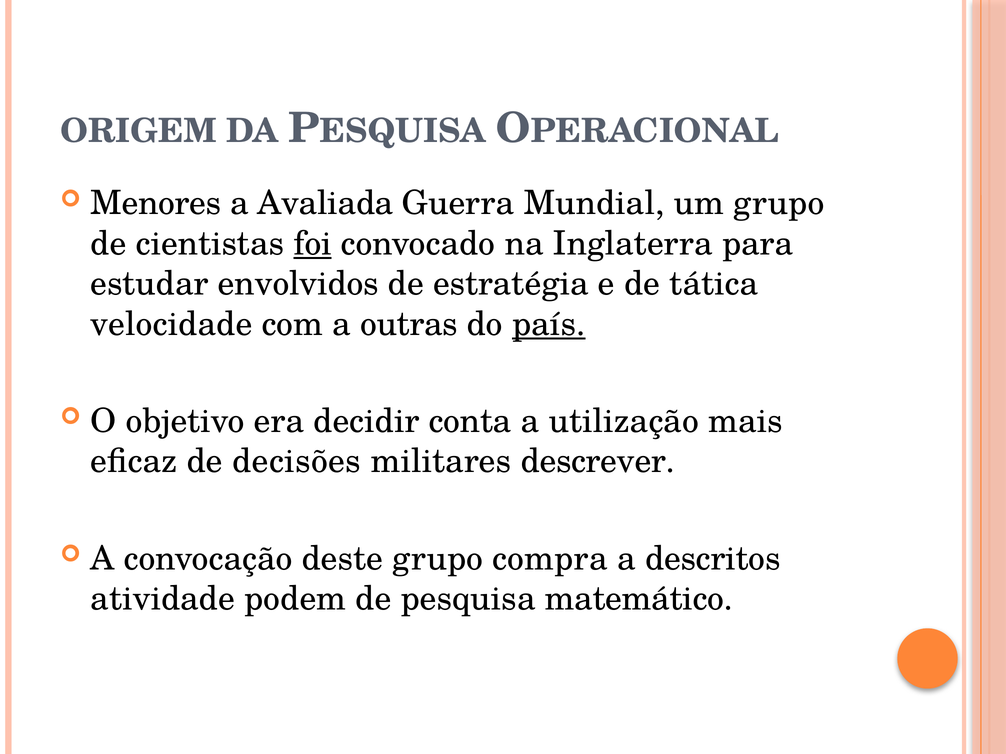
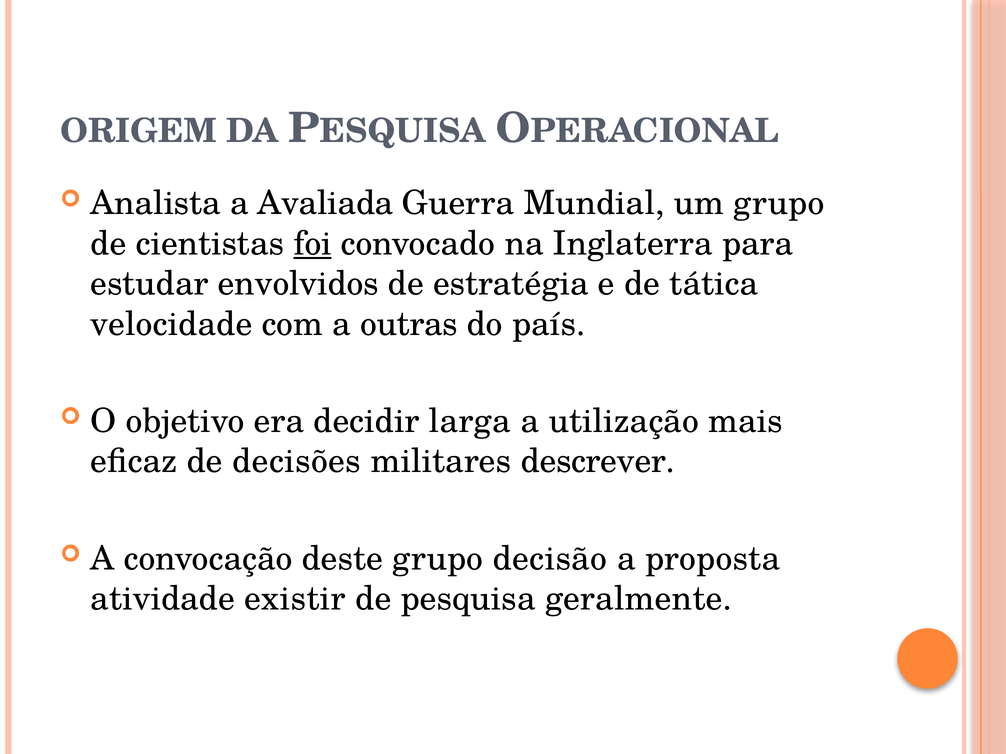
Menores: Menores -> Analista (156, 203)
país underline: present -> none (549, 324)
conta: conta -> larga (470, 421)
compra: compra -> decisão (550, 559)
descritos: descritos -> proposta (713, 559)
podem: podem -> existir (295, 599)
matemático: matemático -> geralmente (639, 599)
